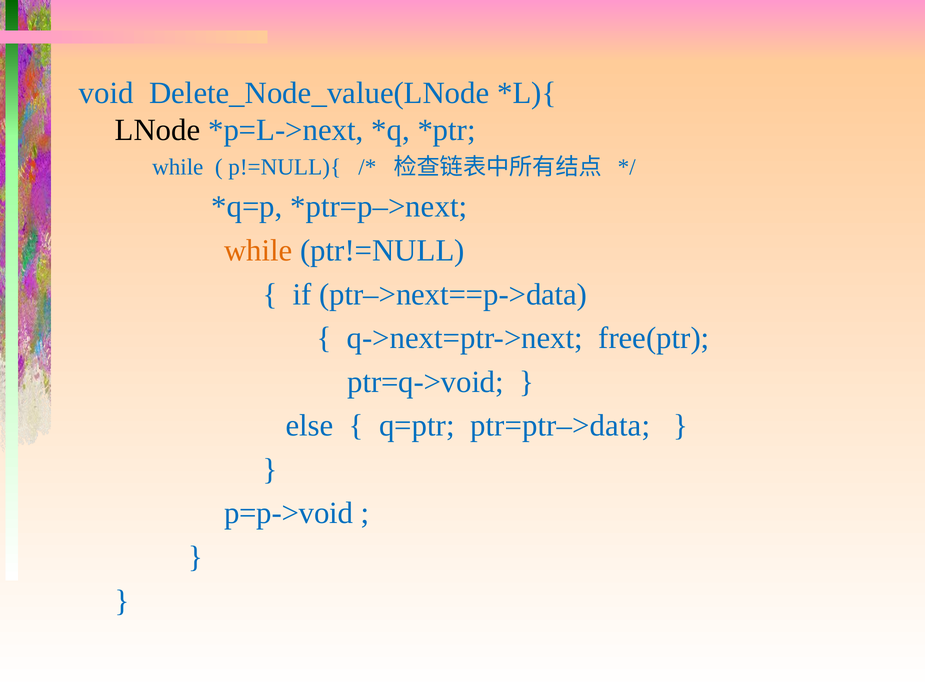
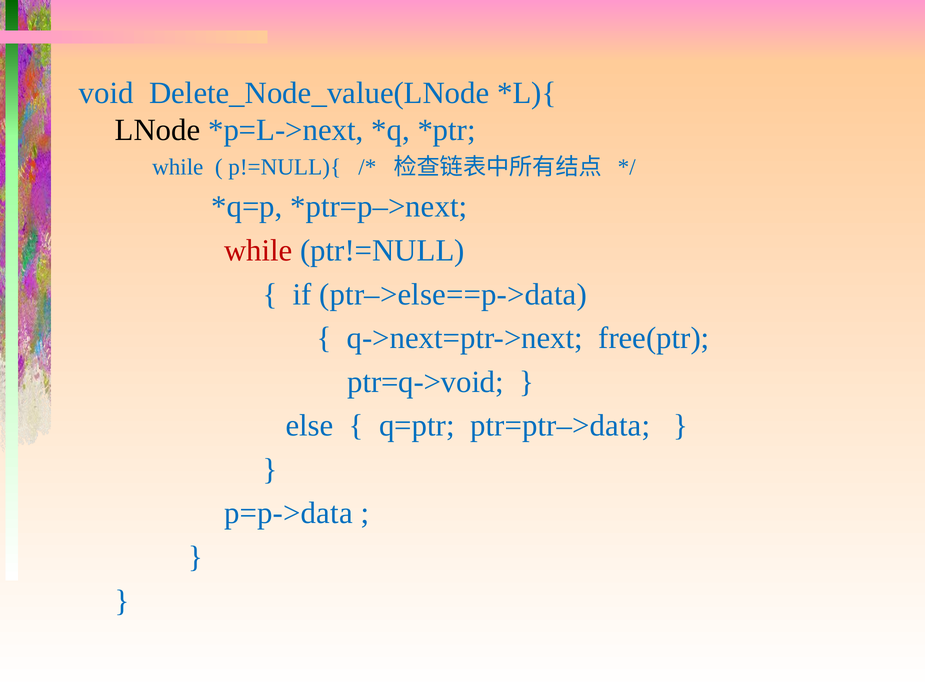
while colour: orange -> red (258, 250)
ptr–>next==p->data: ptr–>next==p->data -> ptr–>else==p->data (453, 294)
p=p->void: p=p->void -> p=p->data (288, 513)
